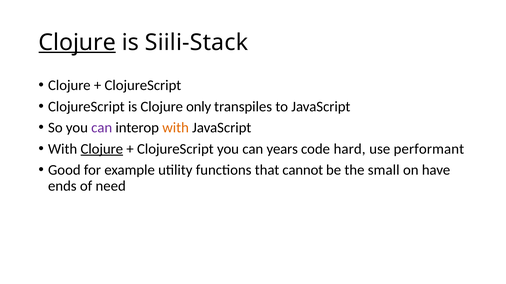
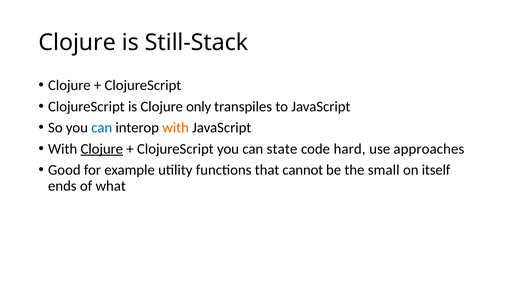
Clojure underline: present -> none (77, 43)
Siili-Stack: Siili-Stack -> Still-Stack (197, 43)
can colour: purple -> blue (102, 128)
years: years -> state (282, 149)
performant: performant -> approaches (429, 149)
have: have -> itself (436, 170)
need: need -> what (111, 186)
